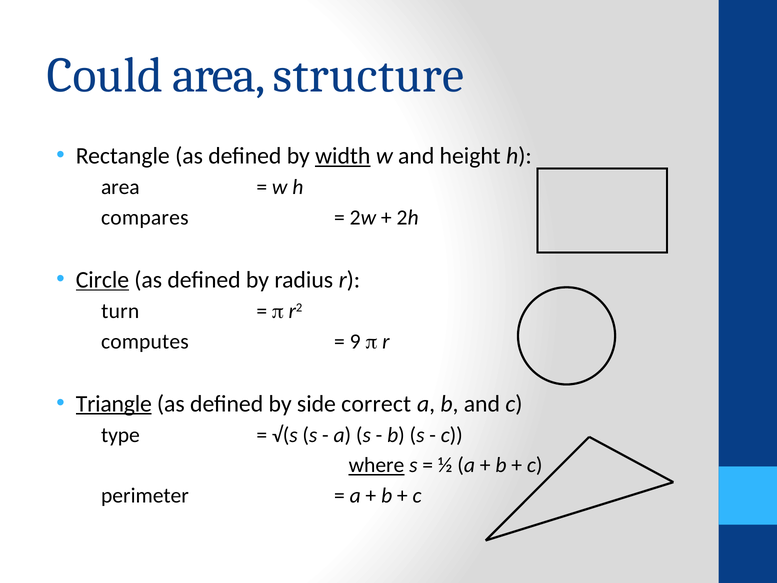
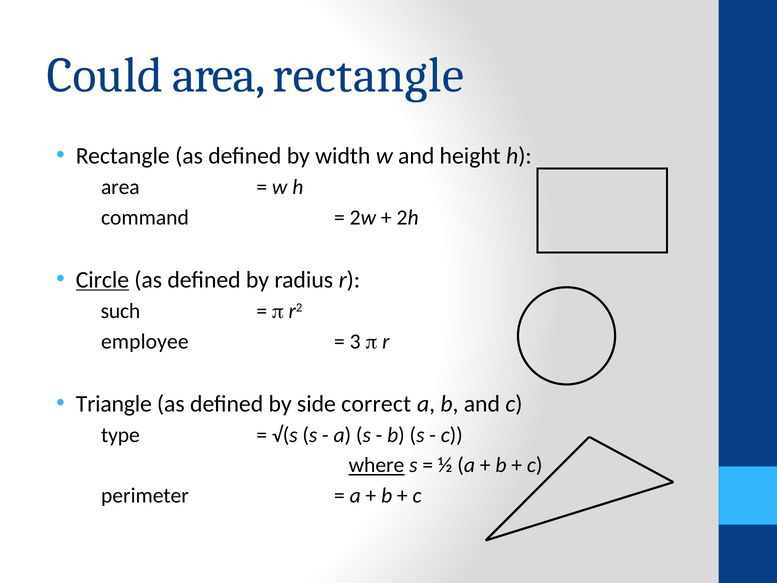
area structure: structure -> rectangle (368, 75)
width underline: present -> none (343, 156)
compares: compares -> command (145, 217)
turn: turn -> such (120, 311)
computes: computes -> employee (145, 341)
9: 9 -> 3 (355, 341)
Triangle underline: present -> none (114, 404)
